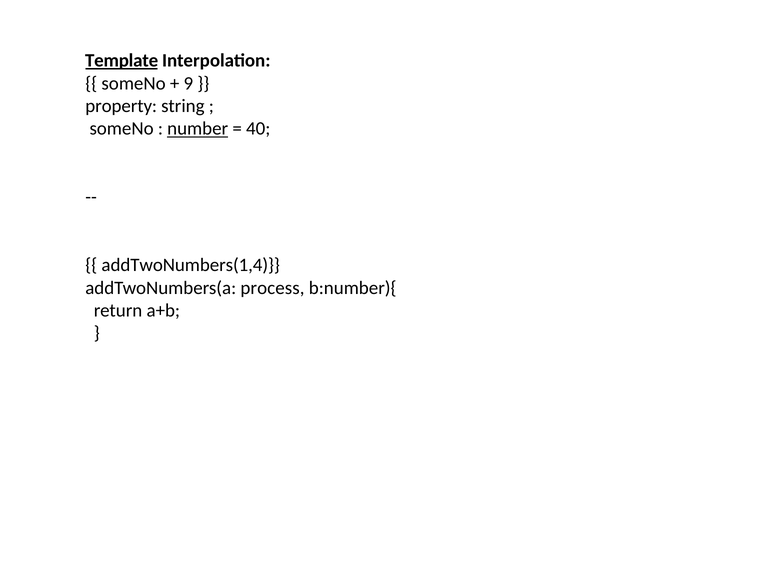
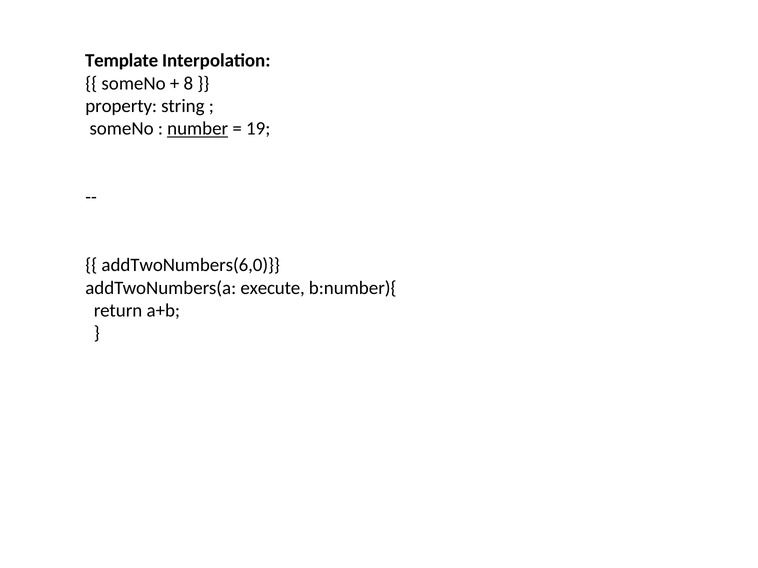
Template underline: present -> none (122, 61)
9: 9 -> 8 (188, 83)
40: 40 -> 19 (258, 129)
addTwoNumbers(1,4: addTwoNumbers(1,4 -> addTwoNumbers(6,0 (191, 265)
process: process -> execute (273, 288)
